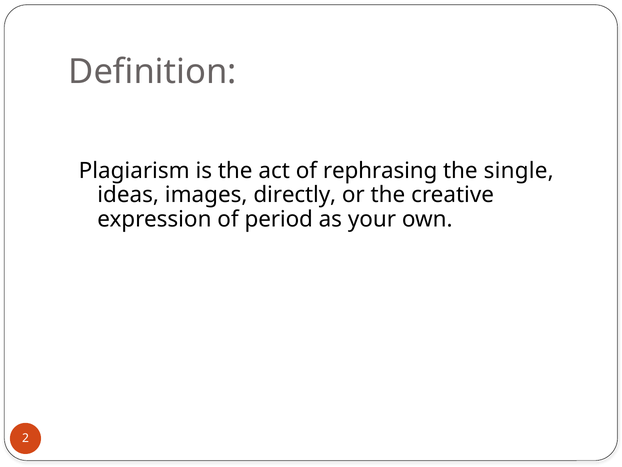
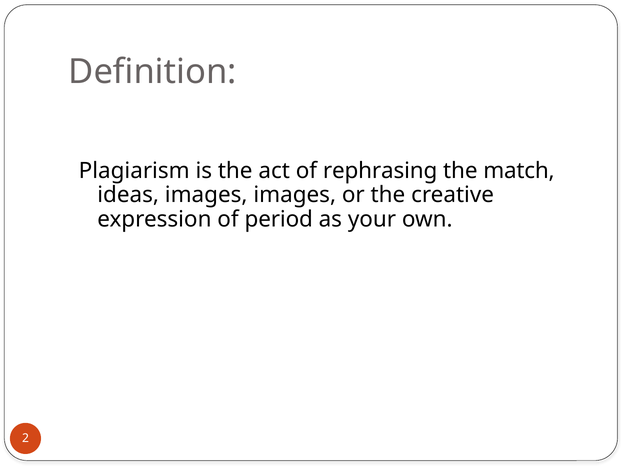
single: single -> match (519, 171)
images directly: directly -> images (295, 195)
